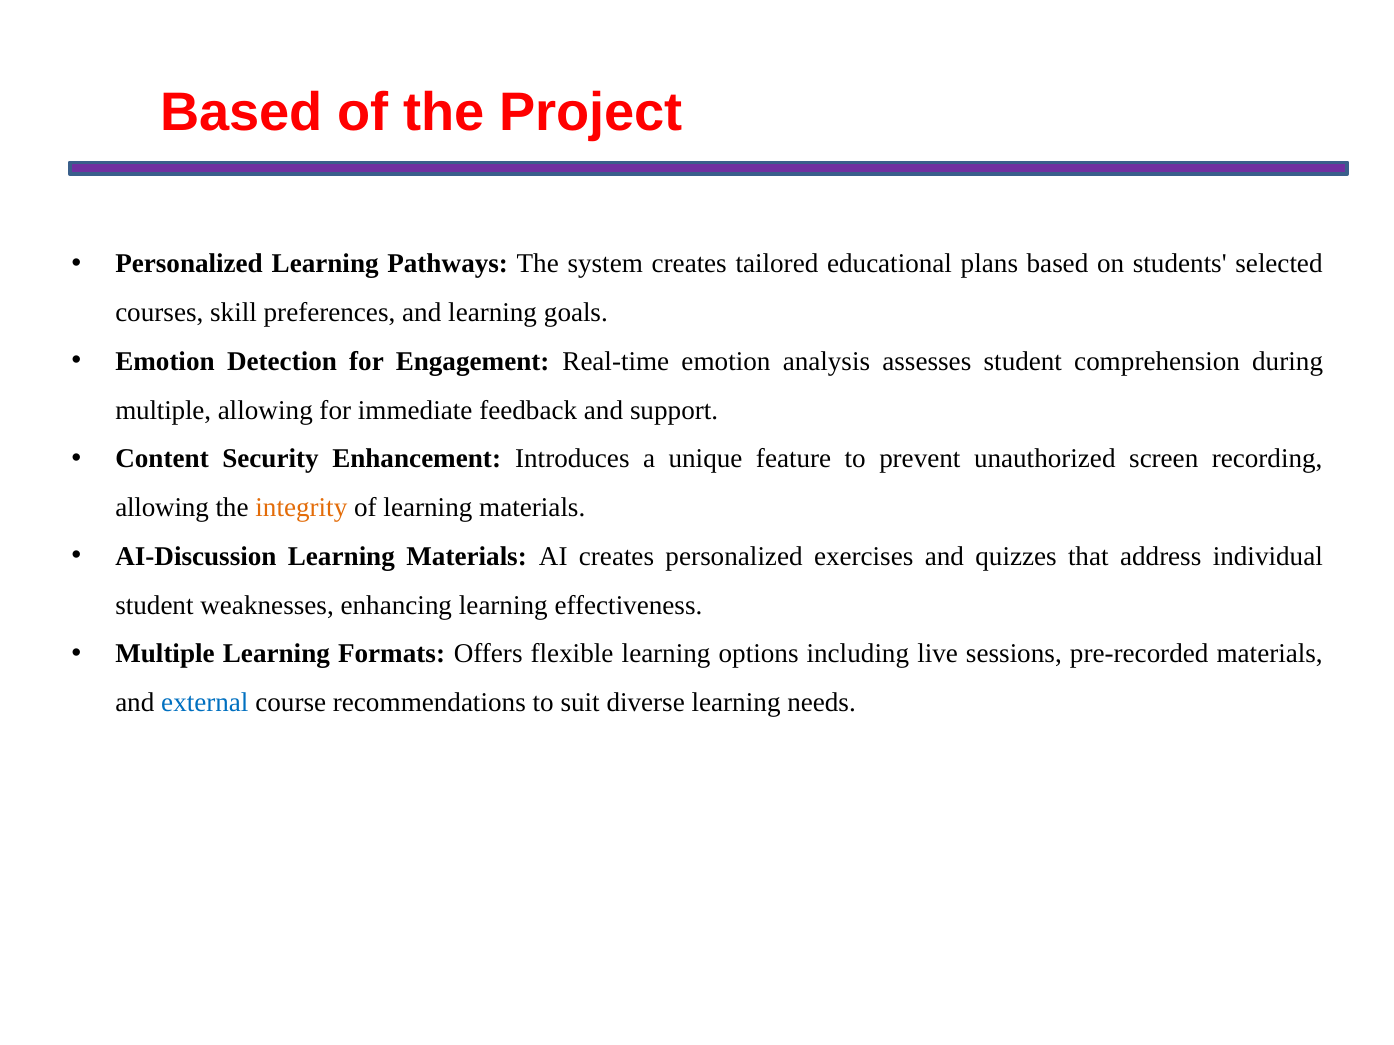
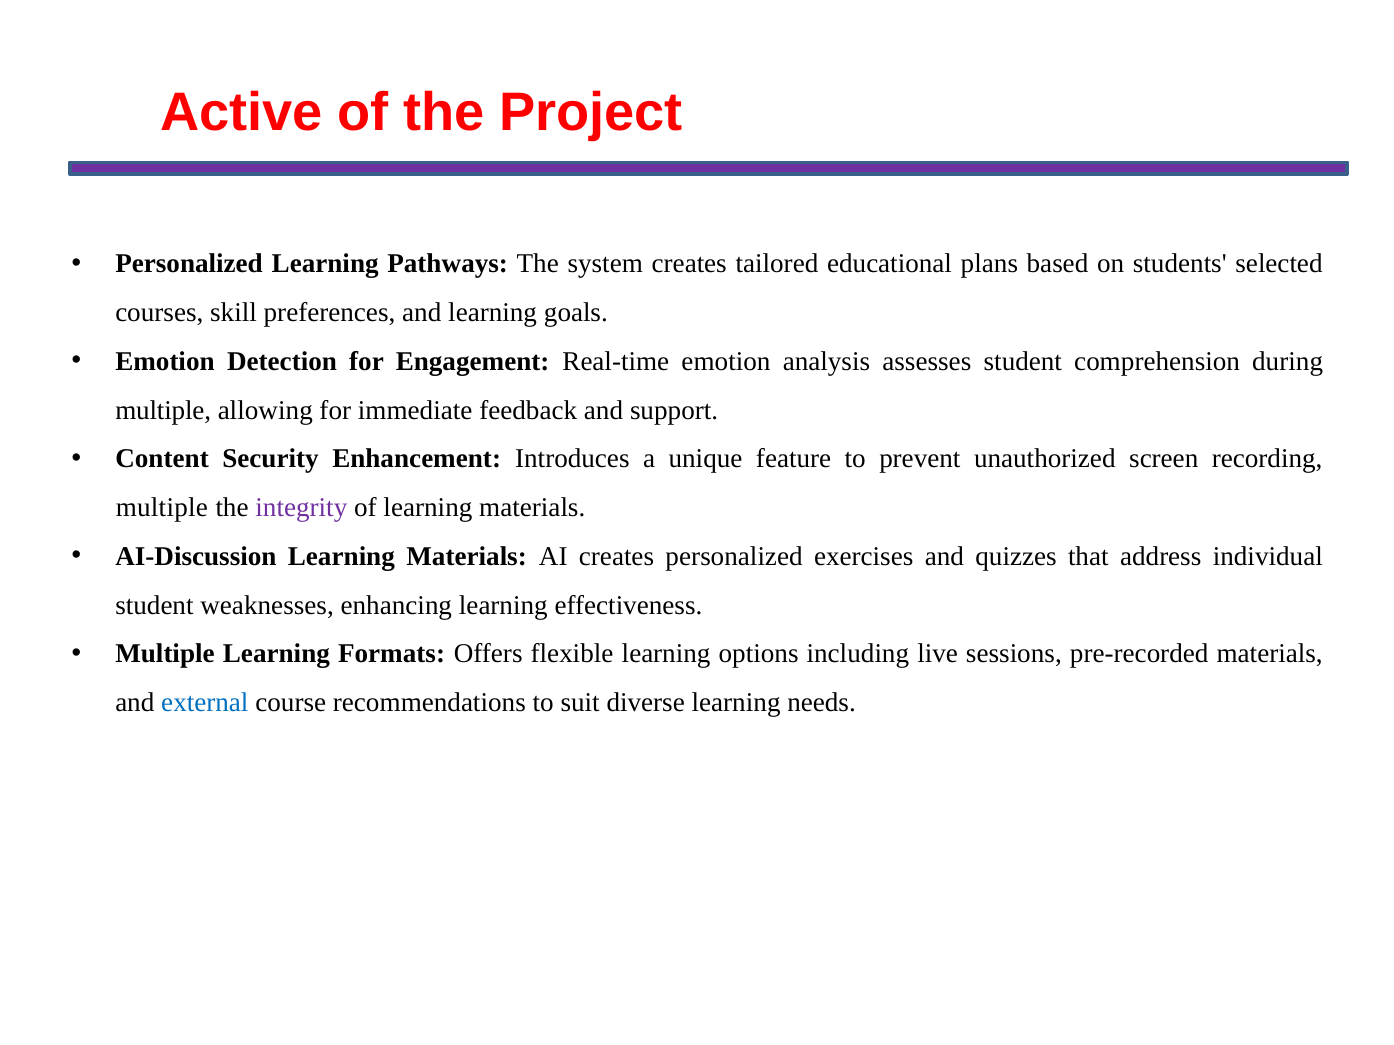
Based: Based -> Active (241, 113)
allowing: allowing -> multiple (162, 508)
integrity colour: orange -> purple (301, 508)
